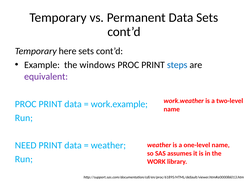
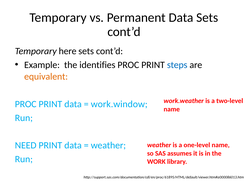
windows: windows -> identifies (97, 65)
equivalent colour: purple -> orange (46, 76)
work.example: work.example -> work.window (119, 104)
